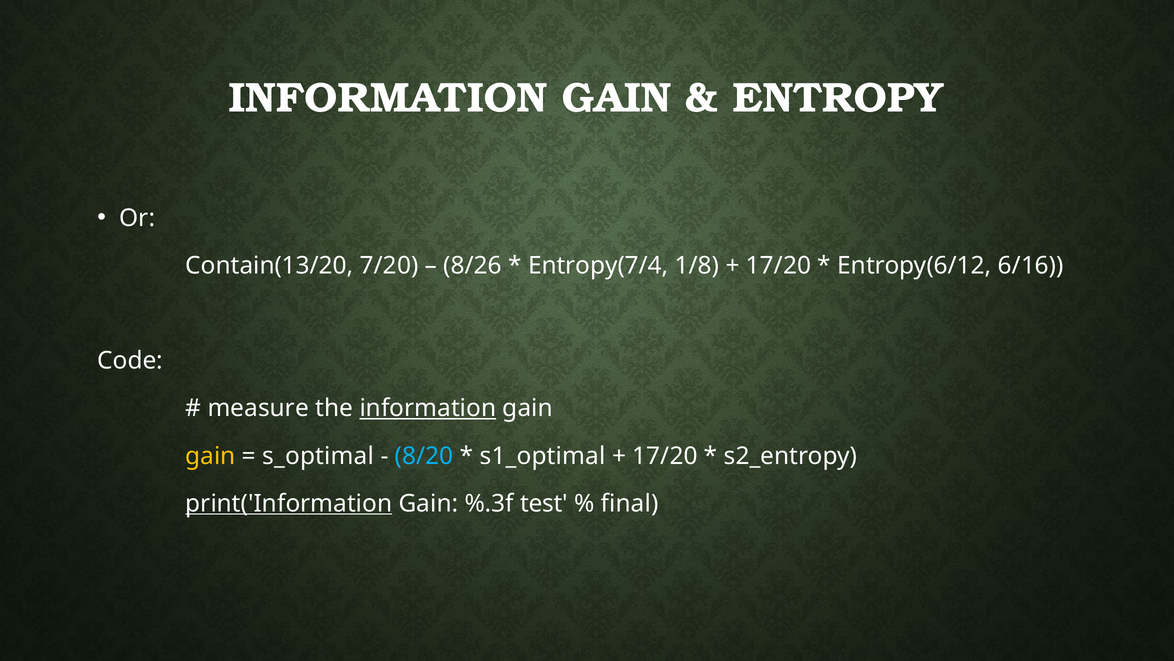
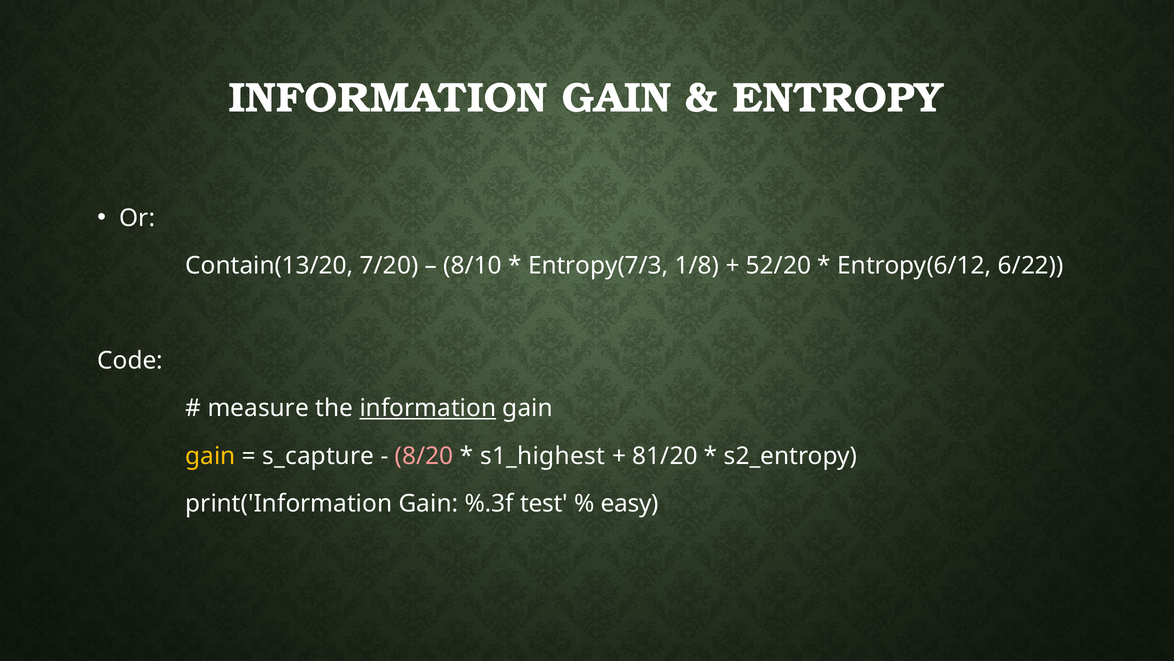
8/26: 8/26 -> 8/10 (473, 266)
Entropy(7/4: Entropy(7/4 -> Entropy(7/3 (598, 266)
17/20: 17/20 -> 52/20 (779, 266)
6/16: 6/16 -> 6/22 (1031, 266)
s_optimal: s_optimal -> s_capture (318, 455)
8/20 colour: light blue -> pink (424, 455)
s1_optimal: s1_optimal -> s1_highest (543, 455)
17/20: 17/20 -> 81/20 (665, 455)
print('Information underline: present -> none (289, 503)
final: final -> easy (630, 503)
